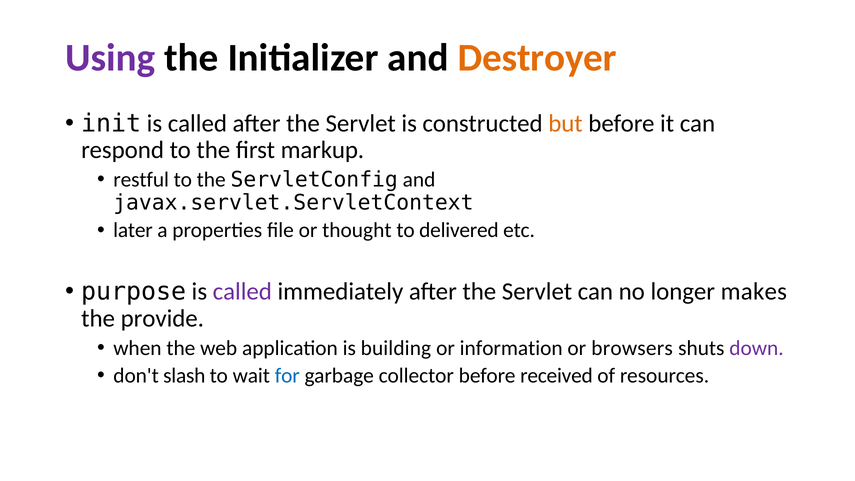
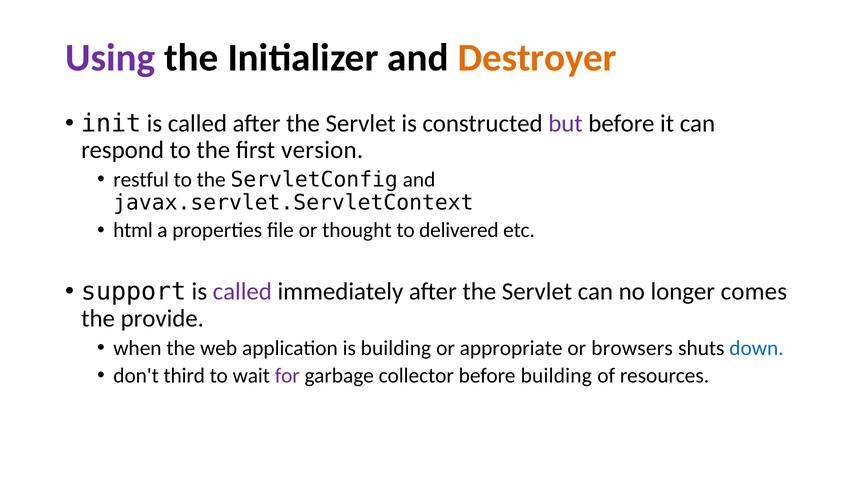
but colour: orange -> purple (565, 123)
markup: markup -> version (322, 150)
later: later -> html (133, 230)
purpose: purpose -> support (134, 292)
makes: makes -> comes (754, 292)
information: information -> appropriate (511, 348)
down colour: purple -> blue (757, 348)
slash: slash -> third (184, 376)
for colour: blue -> purple (287, 376)
before received: received -> building (556, 376)
